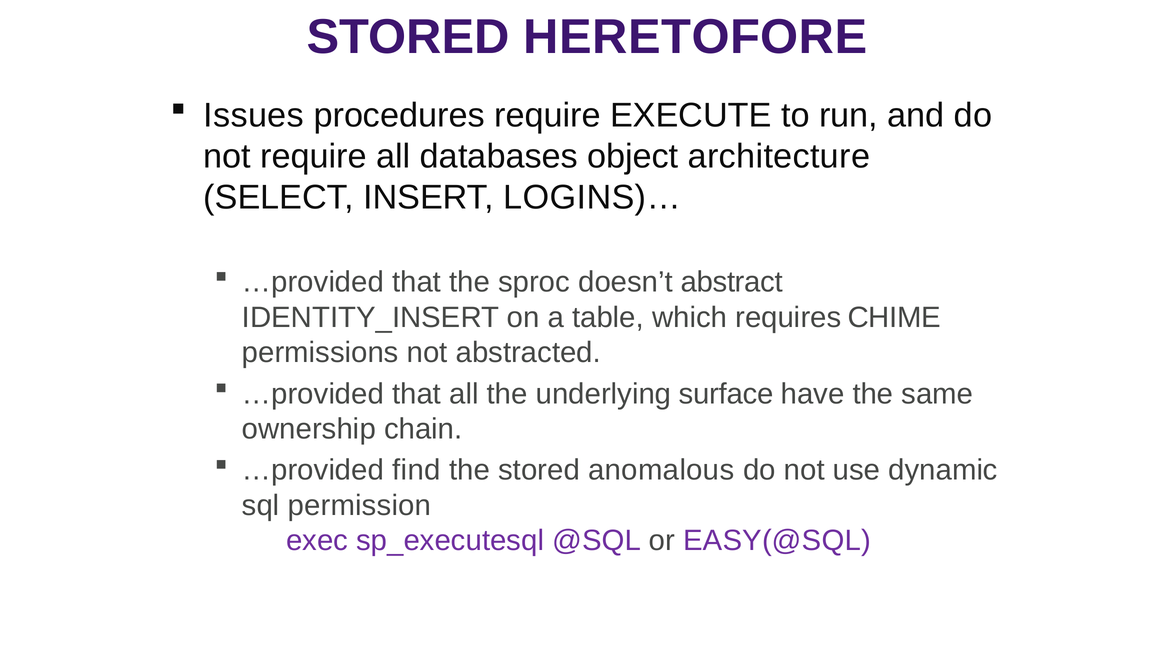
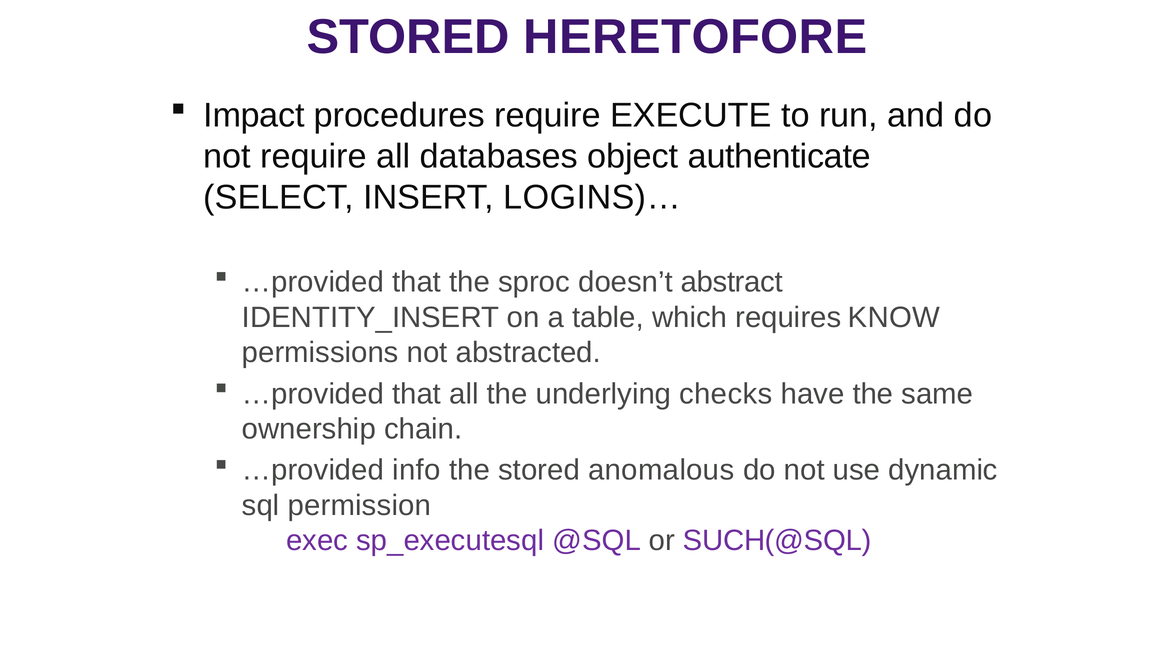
Issues: Issues -> Impact (254, 115)
architecture: architecture -> authenticate (779, 156)
CHIME: CHIME -> KNOW (894, 318)
surface: surface -> checks (726, 394)
find: find -> info (416, 470)
EASY(@SQL: EASY(@SQL -> SUCH(@SQL (777, 541)
